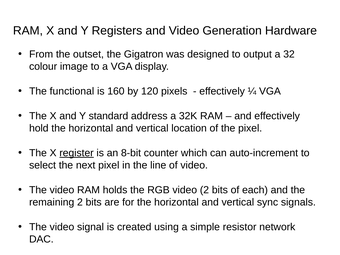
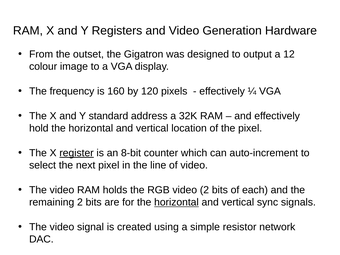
32: 32 -> 12 (289, 54)
functional: functional -> frequency (72, 91)
horizontal underline: none -> present (176, 202)
